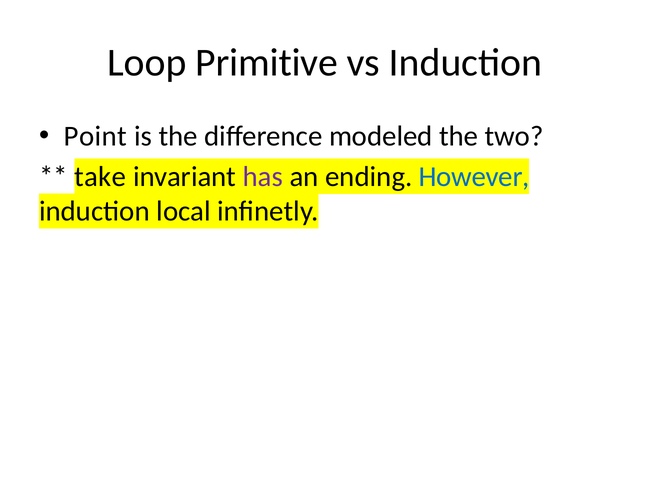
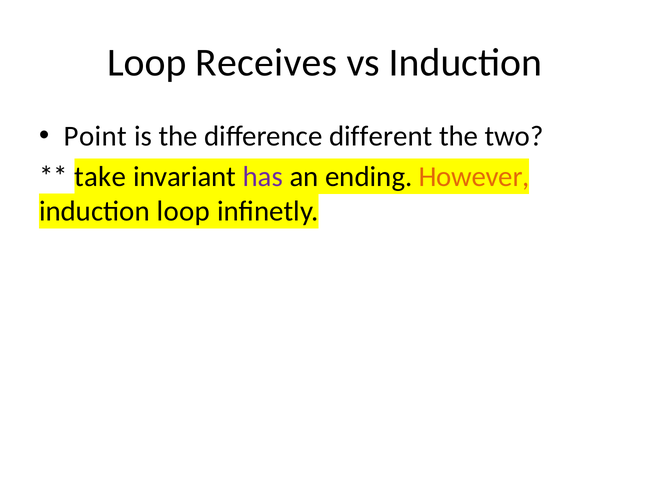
Primitive: Primitive -> Receives (266, 63)
modeled: modeled -> different (381, 136)
However colour: blue -> orange (474, 177)
induction local: local -> loop (183, 211)
